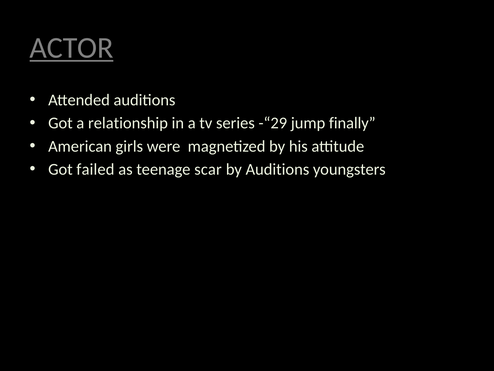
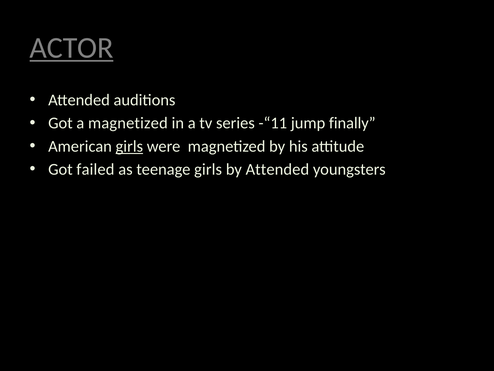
a relationship: relationship -> magnetized (128, 123)
-“29: -“29 -> -“11 (273, 123)
girls underline: none -> present (129, 146)
teenage scar: scar -> girls (208, 169)
by Auditions: Auditions -> Attended (277, 169)
